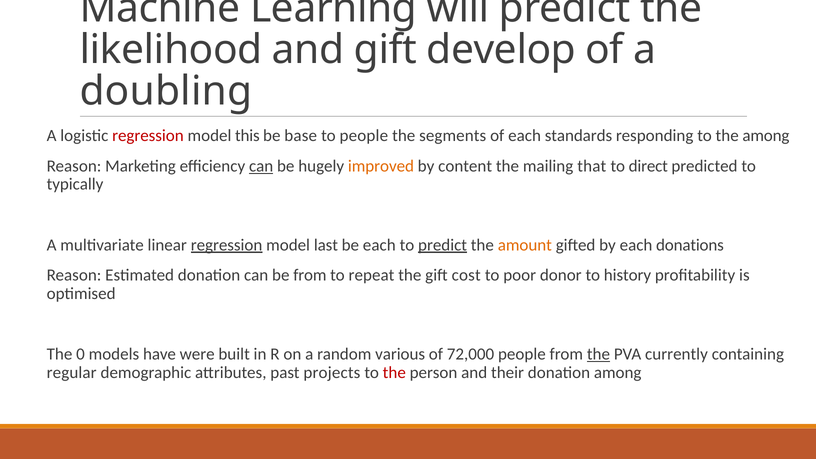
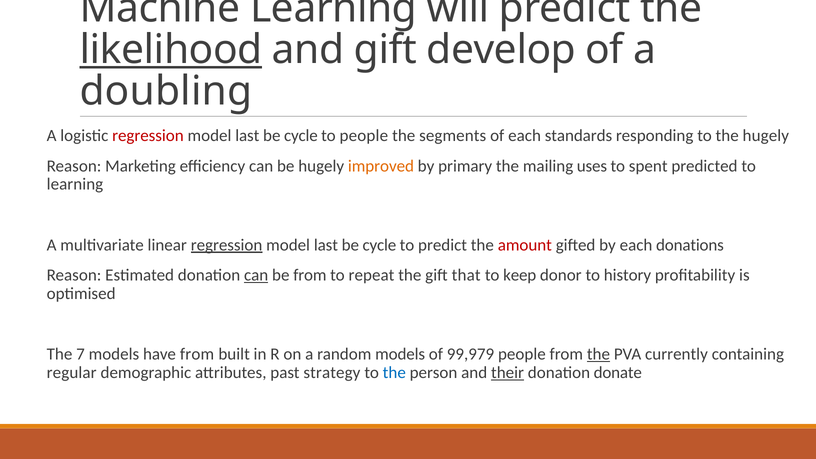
likelihood underline: none -> present (171, 50)
this: this -> last (247, 136)
base: base -> cycle (301, 136)
the among: among -> hugely (766, 136)
can underline: present -> none (261, 166)
content: content -> primary (465, 166)
that: that -> uses (592, 166)
direct: direct -> spent (648, 166)
typically: typically -> learning (75, 184)
each: each -> cycle (379, 245)
predict underline: present -> none (443, 245)
amount colour: orange -> red (525, 245)
can underline: none -> present (256, 275)
cost: cost -> that (466, 275)
poor: poor -> keep (520, 275)
0: 0 -> 7 (80, 354)
have were: were -> from (197, 354)
random various: various -> models (400, 354)
72,000: 72,000 -> 99,979 (471, 354)
projects: projects -> strategy (332, 373)
the colour: red -> blue (394, 373)
their underline: none -> present (508, 373)
donation among: among -> donate (618, 373)
